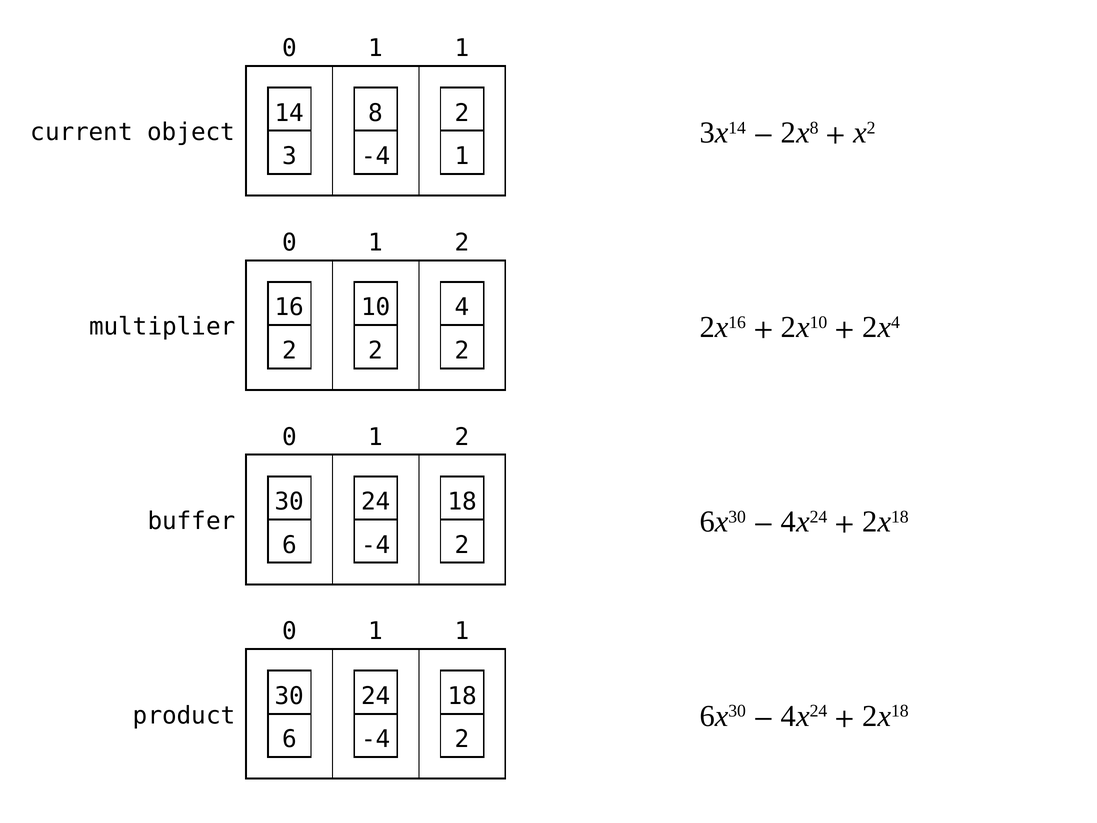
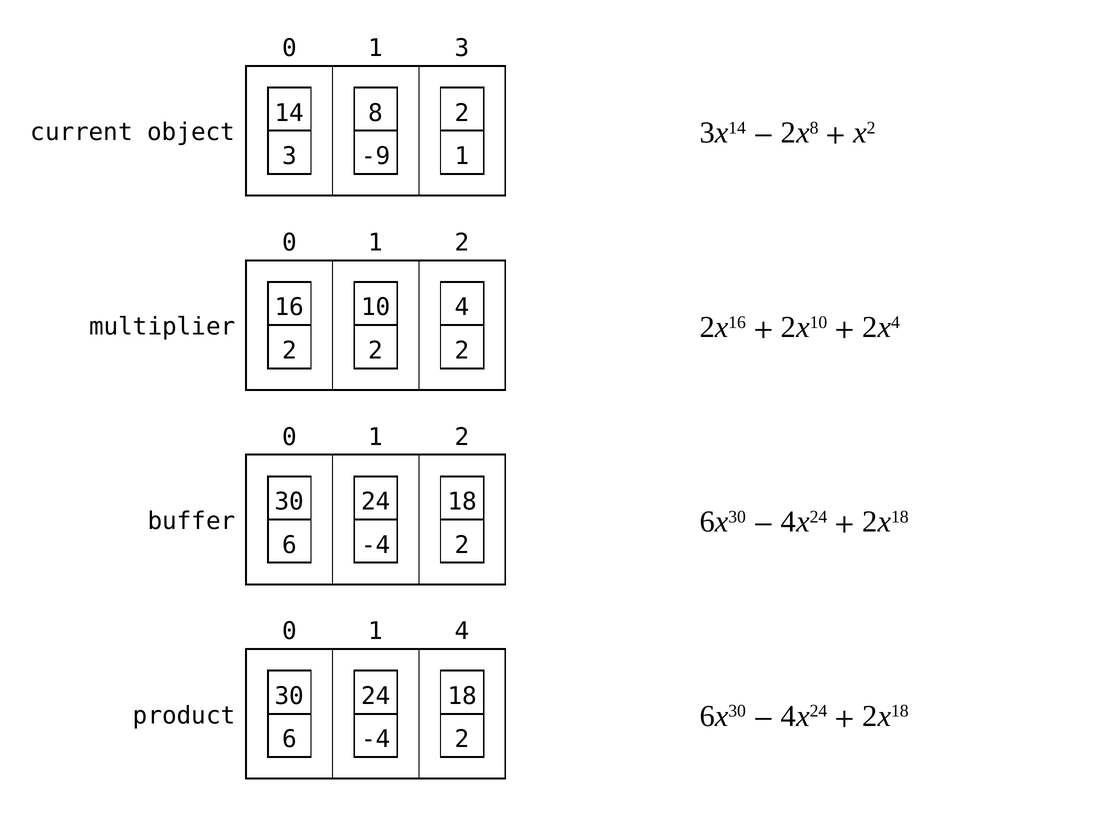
1: 1 -> 3 (462, 48)
-4: -4 -> -9 (376, 156)
1: 1 -> 4 (462, 631)
